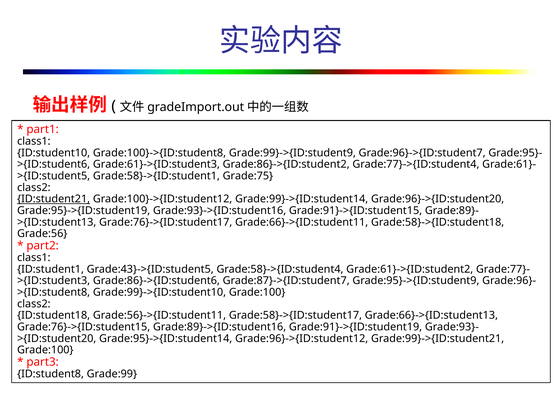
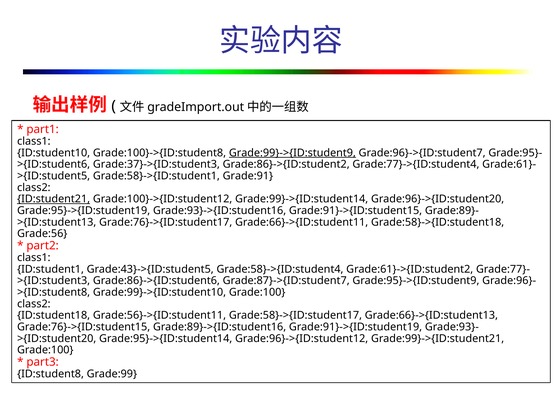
Grade:99}->{ID:student9 underline: none -> present (292, 153)
Grade:61}->{ID:student3: Grade:61}->{ID:student3 -> Grade:37}->{ID:student3 (156, 164)
Grade:75: Grade:75 -> Grade:91 (248, 176)
